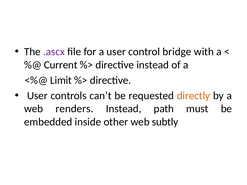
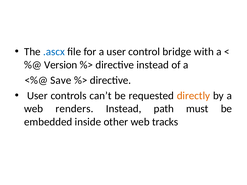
.ascx colour: purple -> blue (54, 52)
Current: Current -> Version (61, 65)
Limit: Limit -> Save (61, 80)
subtly: subtly -> tracks (165, 122)
